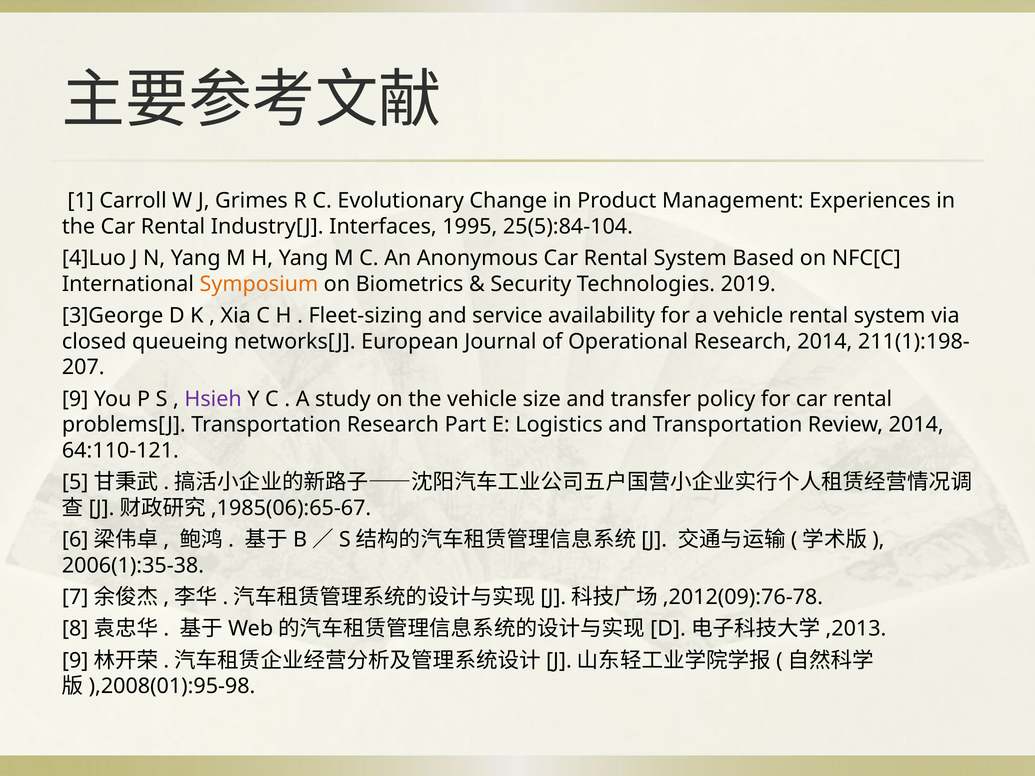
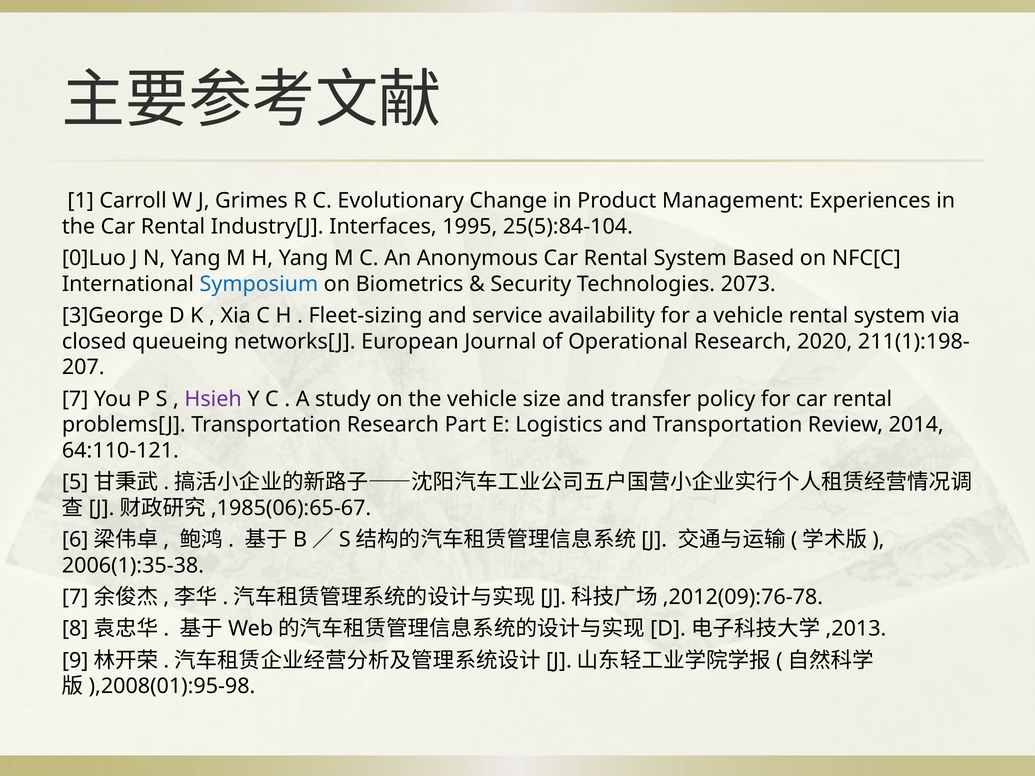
4]Luo: 4]Luo -> 0]Luo (94, 258)
Symposium colour: orange -> blue (259, 284)
2019: 2019 -> 2073 (748, 284)
Research 2014: 2014 -> 2020 (825, 342)
9: 9 -> 7 (75, 399)
